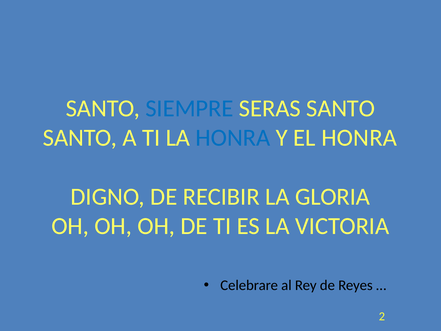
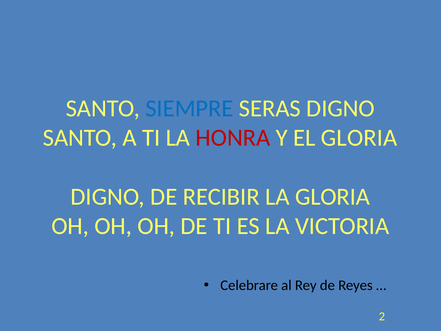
SERAS SANTO: SANTO -> DIGNO (341, 108)
HONRA colour: blue -> red (233, 138)
EL HONRA: HONRA -> GLORIA (359, 138)
